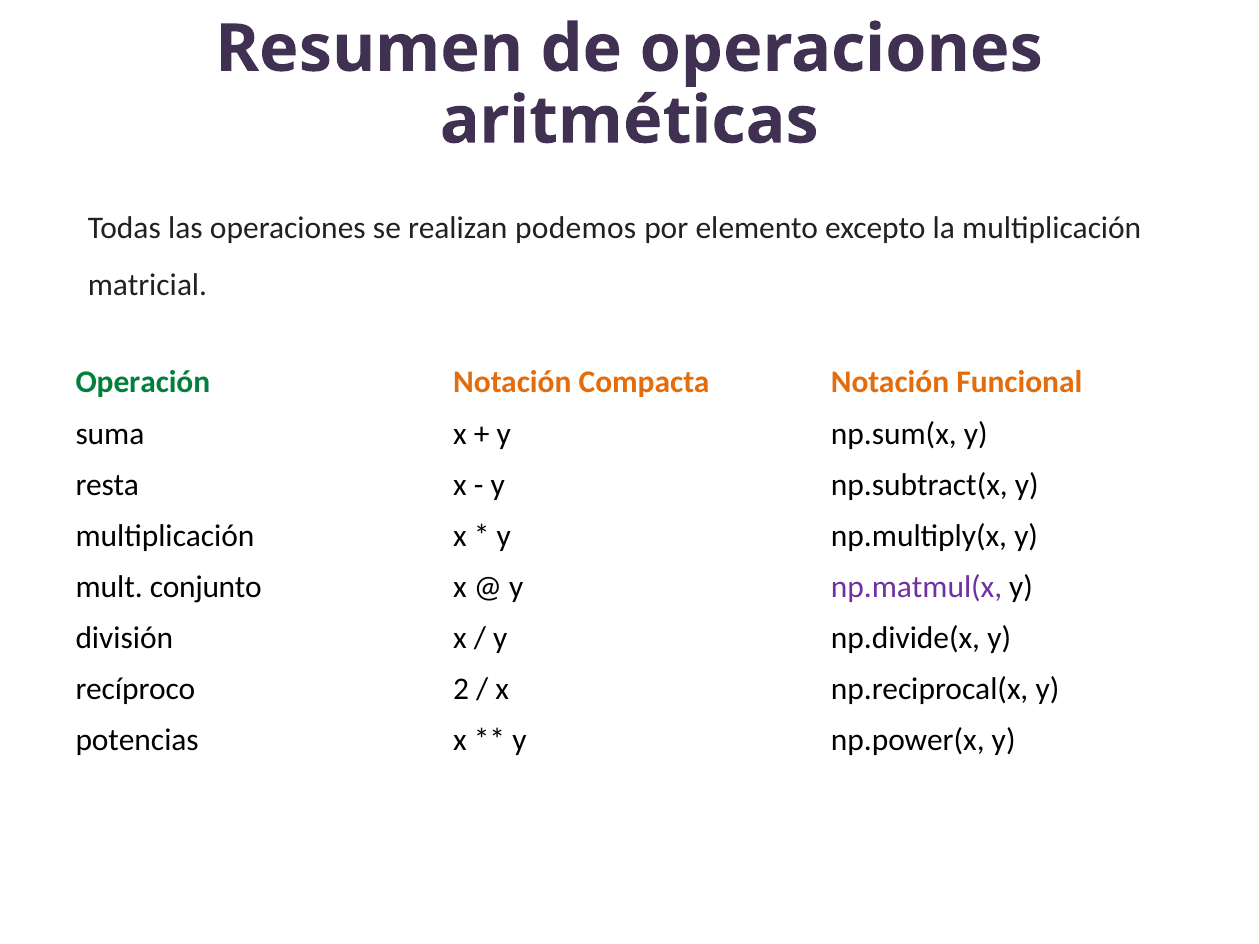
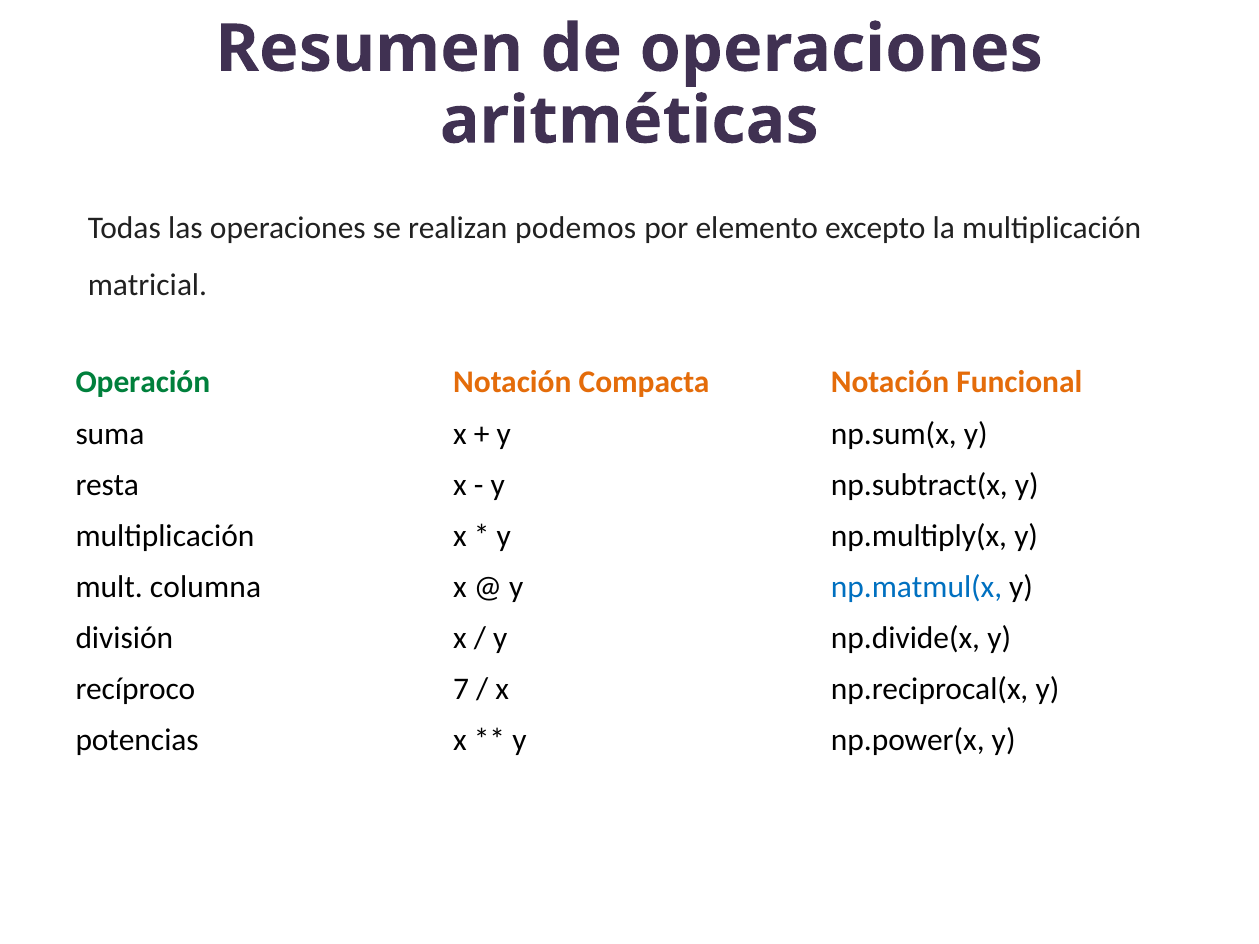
conjunto: conjunto -> columna (206, 587)
np.matmul(x colour: purple -> blue (917, 587)
2: 2 -> 7 (461, 689)
